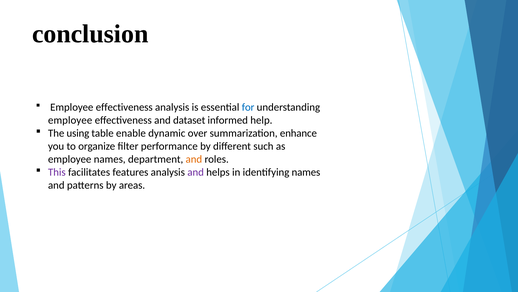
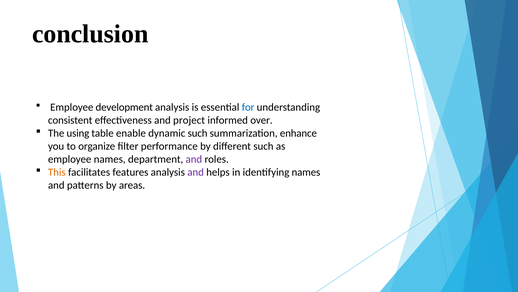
effectiveness: effectiveness -> development (124, 107)
employee: employee -> consistent (70, 120)
dataset: dataset -> project (189, 120)
help: help -> over (261, 120)
dynamic over: over -> such (198, 133)
and colour: orange -> purple (194, 159)
This colour: purple -> orange (57, 172)
